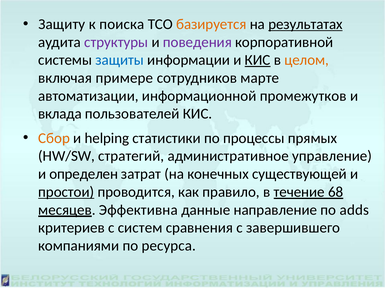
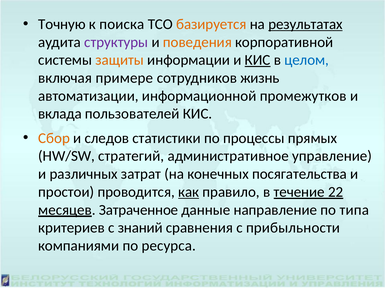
Защиту: Защиту -> Точную (62, 24)
поведения colour: purple -> orange (197, 42)
защиты colour: blue -> orange (120, 60)
целом colour: orange -> blue (307, 60)
марте: марте -> жизнь (260, 78)
helping: helping -> следов (107, 138)
определен: определен -> различных (84, 174)
существующей: существующей -> посягательства (299, 174)
простои underline: present -> none (66, 192)
как underline: none -> present (189, 192)
68: 68 -> 22 (336, 192)
Эффективна: Эффективна -> Затраченное (139, 210)
adds: adds -> типа (354, 210)
систем: систем -> знаний (140, 228)
завершившего: завершившего -> прибыльности (293, 228)
